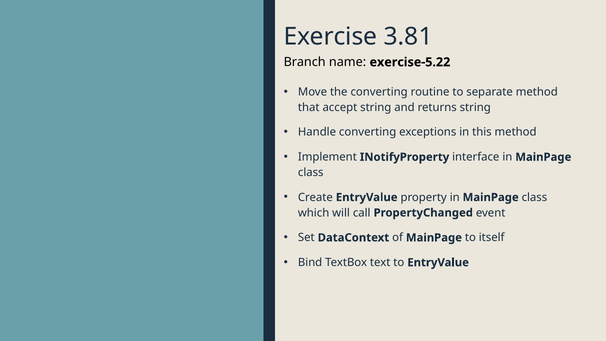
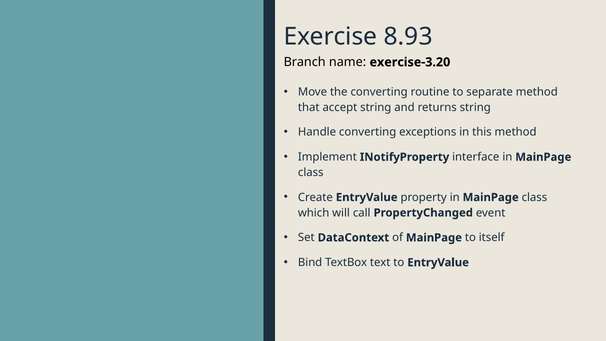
3.81: 3.81 -> 8.93 (408, 37)
exercise-5.22: exercise-5.22 -> exercise-3.20 (410, 62)
